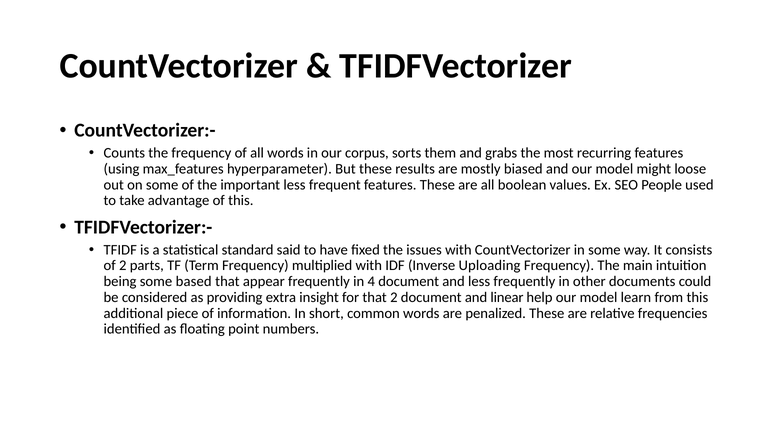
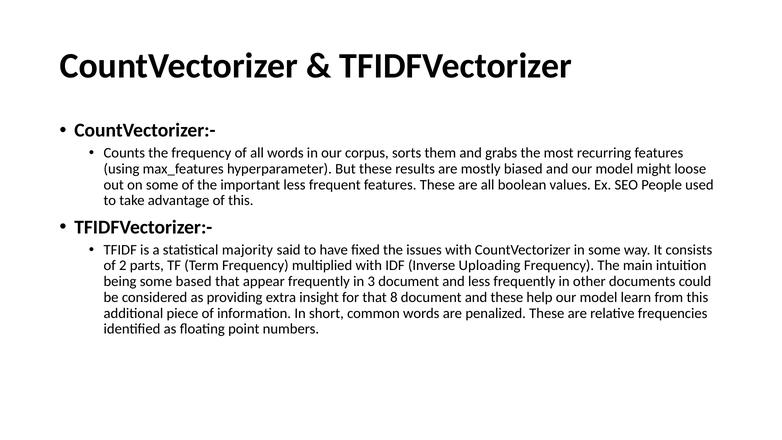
standard: standard -> majority (247, 250)
4: 4 -> 3 (371, 281)
that 2: 2 -> 8 (394, 297)
and linear: linear -> these (507, 297)
